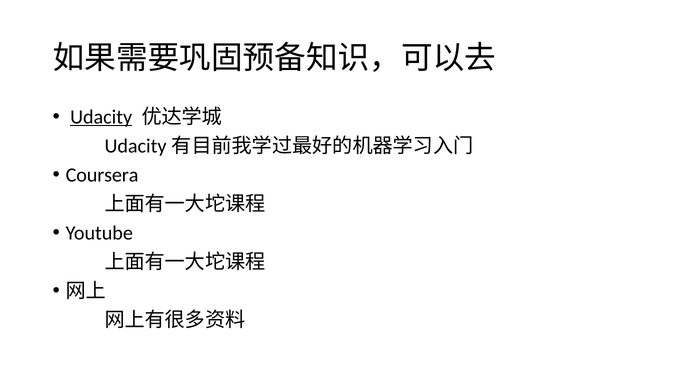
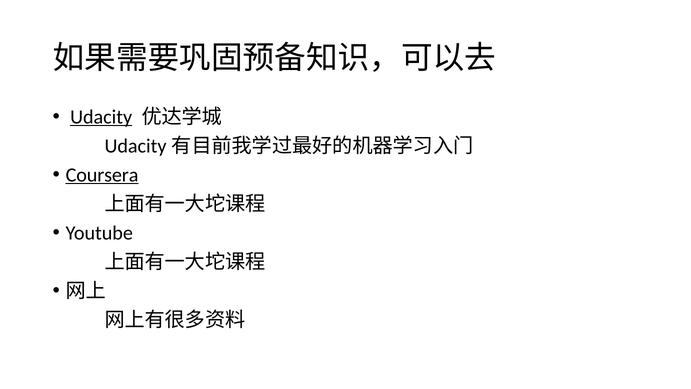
Coursera underline: none -> present (102, 175)
